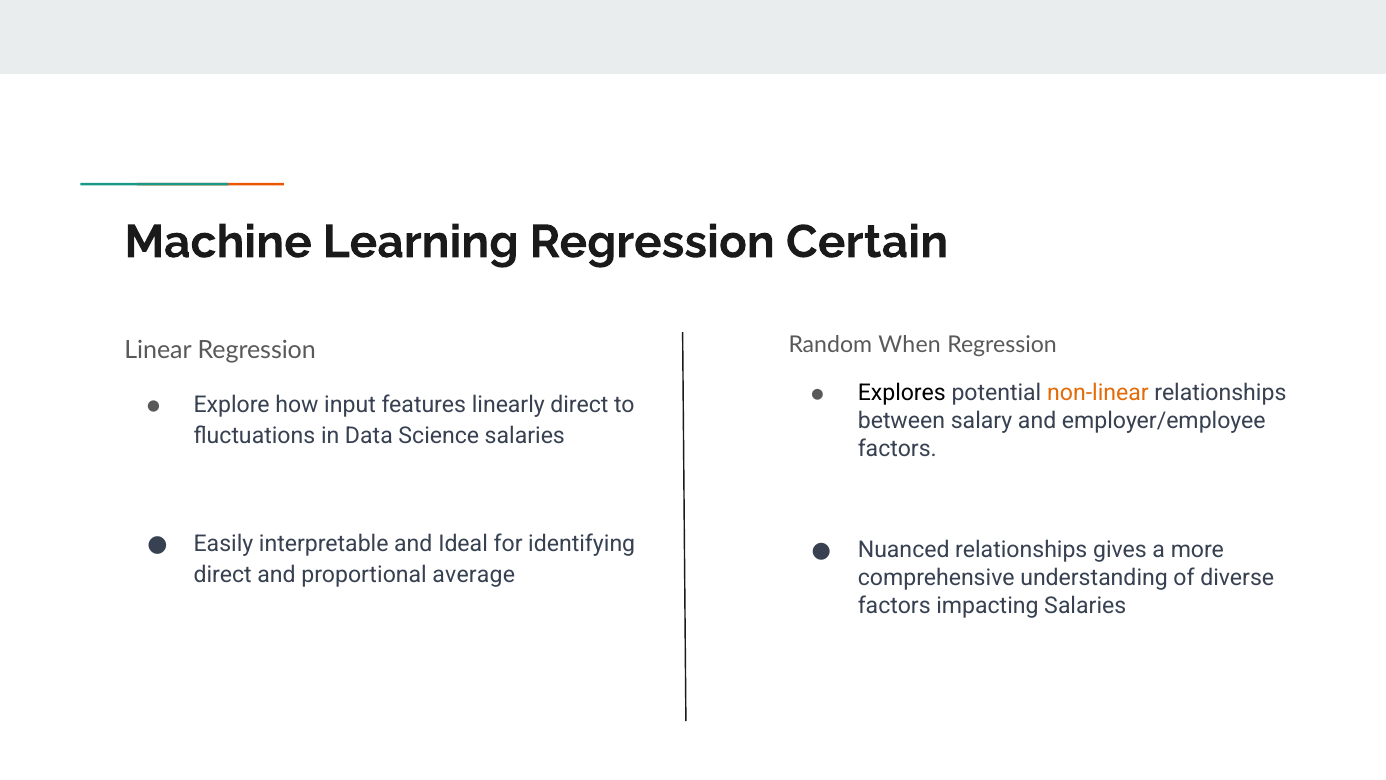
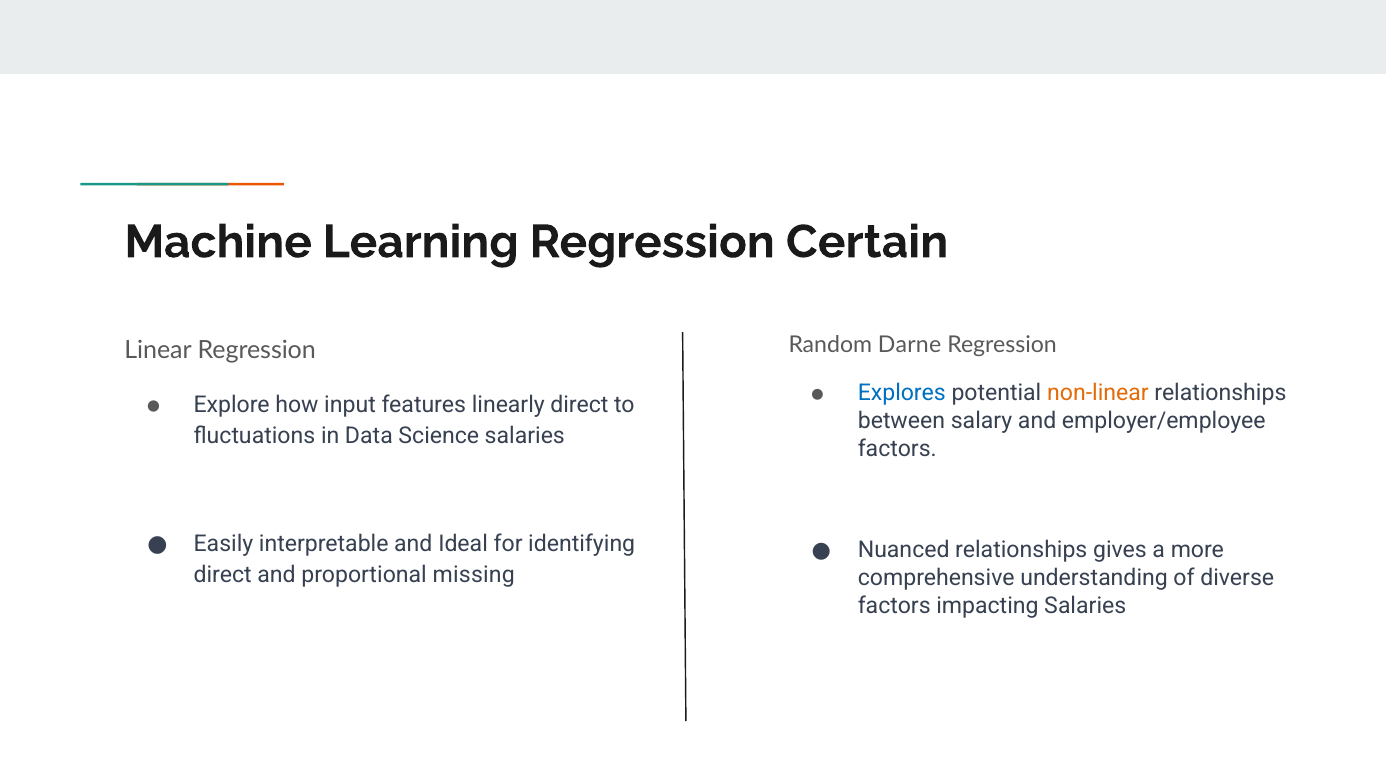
When: When -> Darne (910, 345)
Explores colour: black -> blue (902, 393)
average: average -> missing (474, 575)
